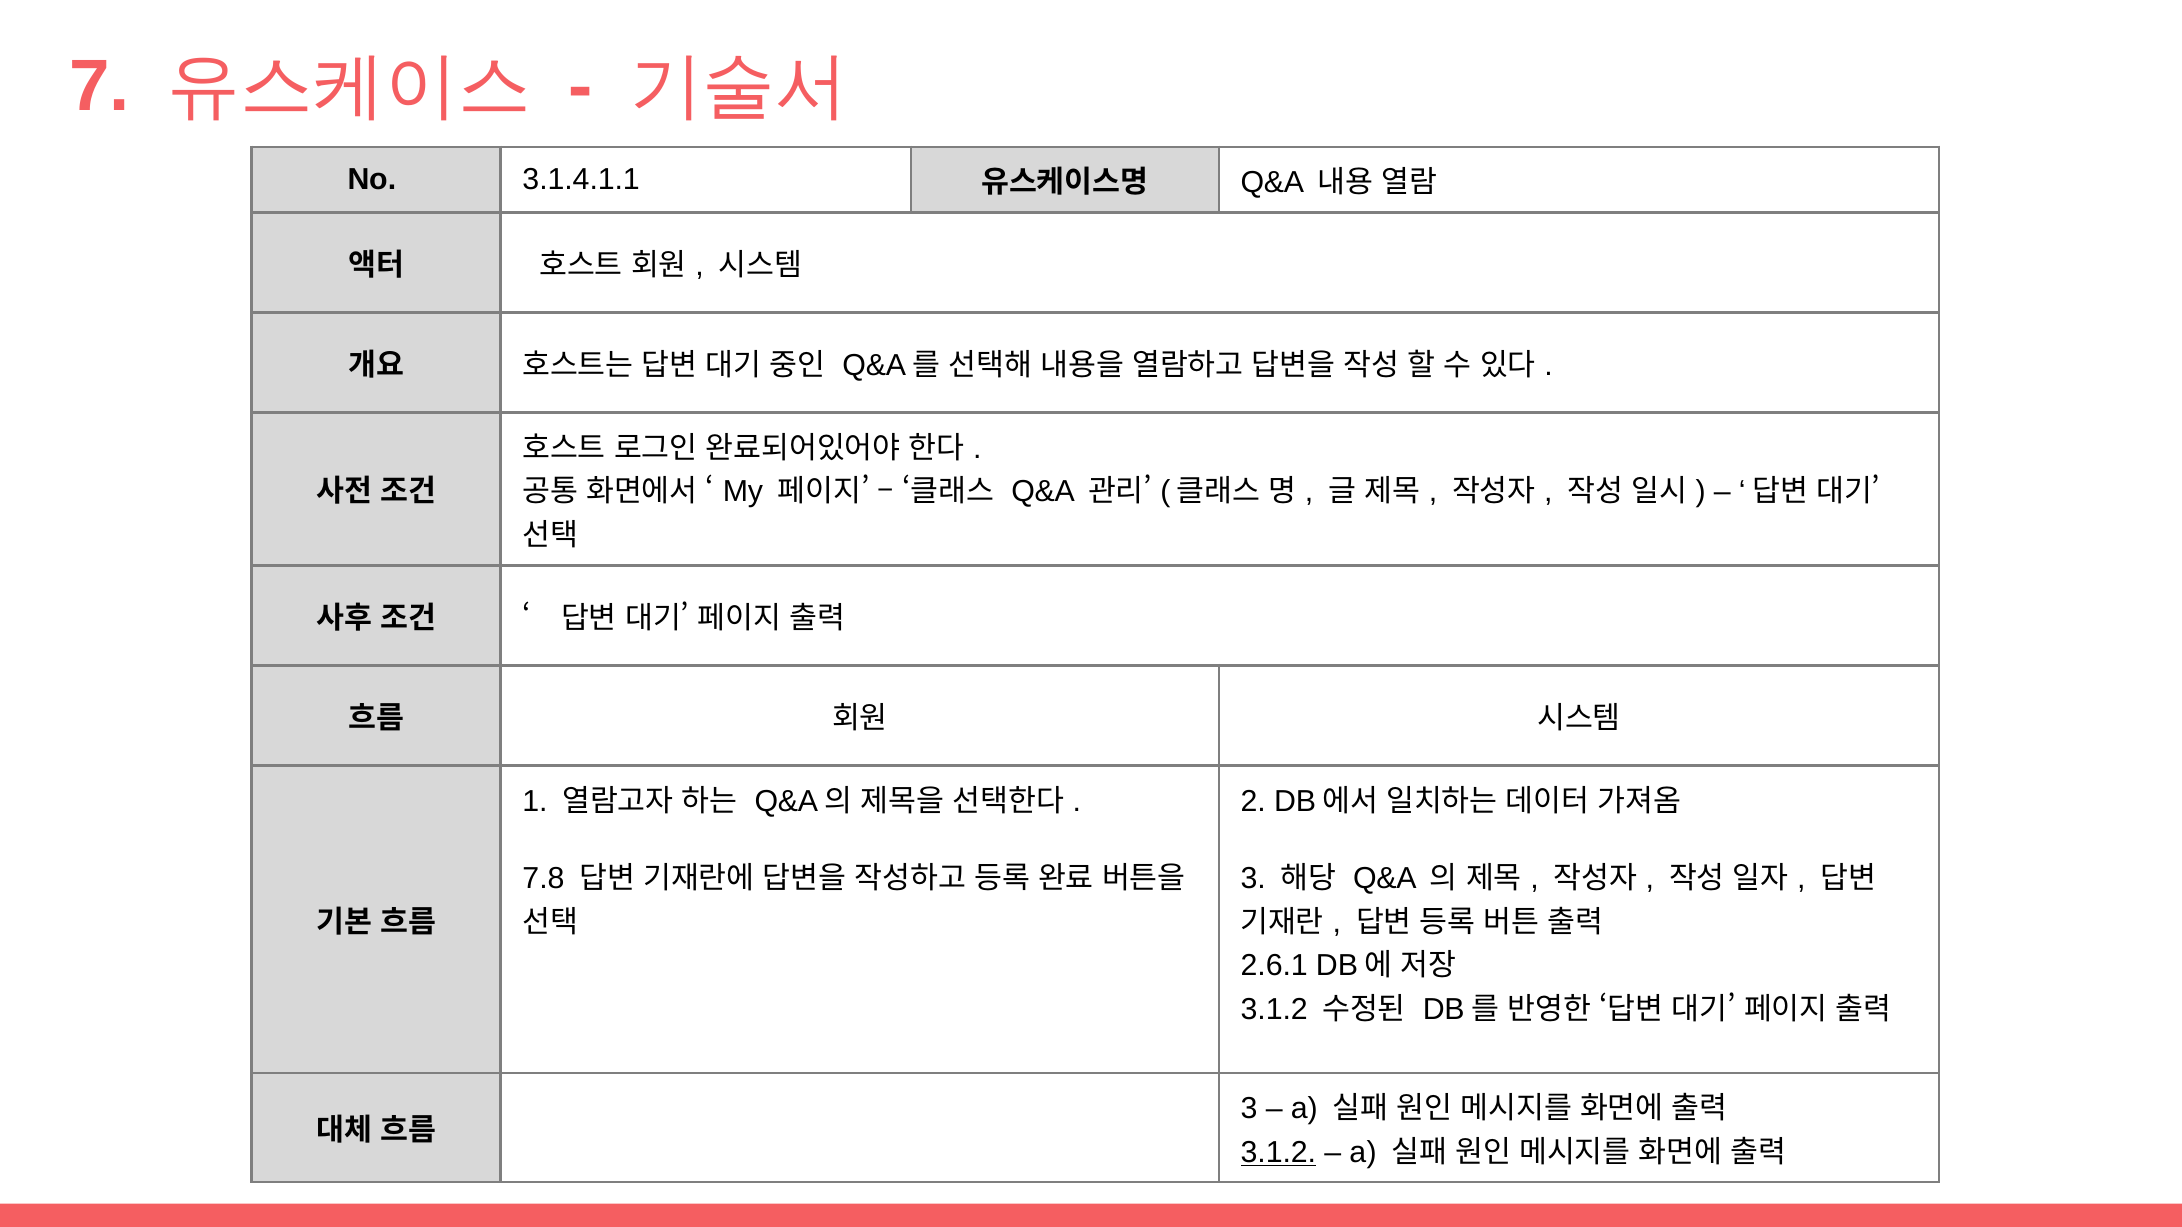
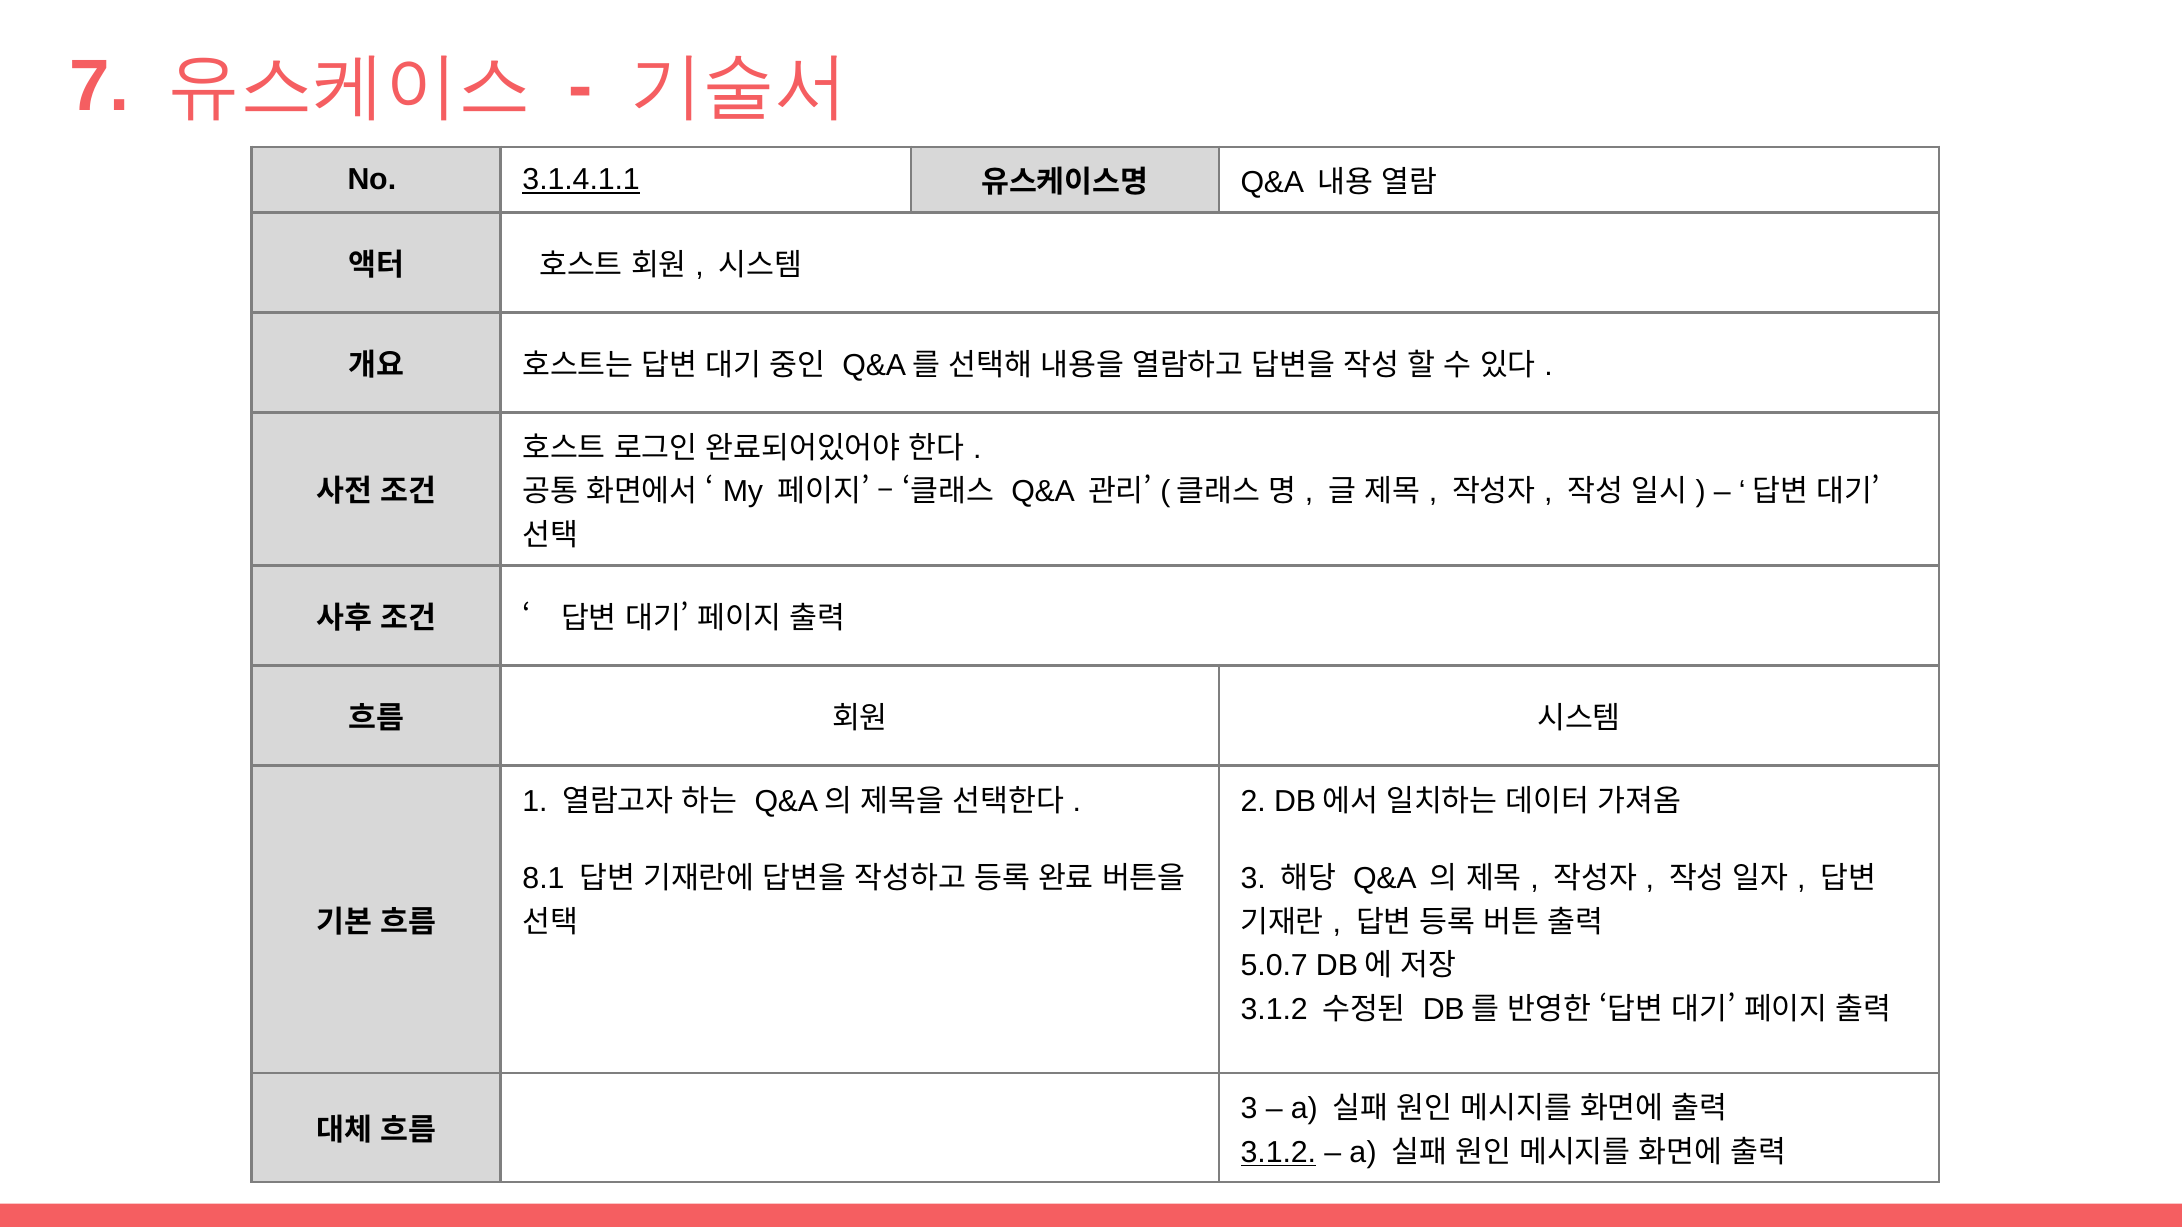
3.1.4.1.1 underline: none -> present (581, 180)
7.8: 7.8 -> 8.1 (543, 879)
2.6.1: 2.6.1 -> 5.0.7 (1274, 966)
